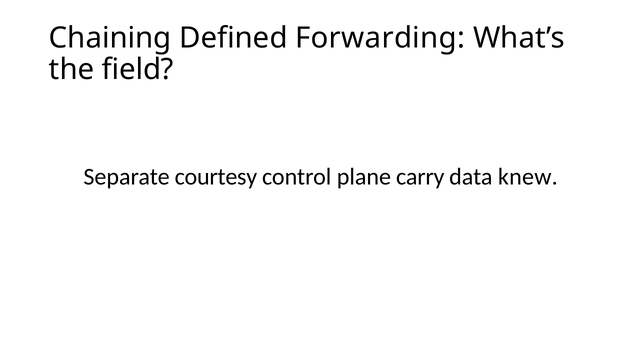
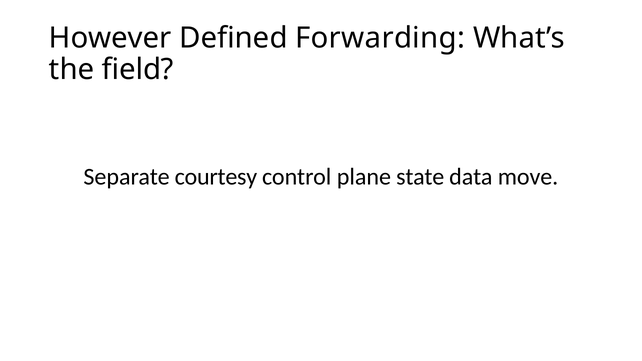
Chaining: Chaining -> However (110, 38)
carry: carry -> state (420, 177)
knew: knew -> move (528, 177)
